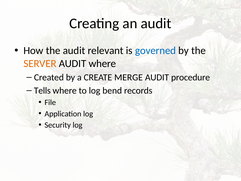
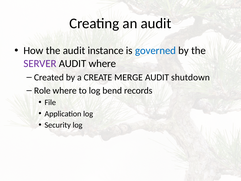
relevant: relevant -> instance (106, 51)
SERVER colour: orange -> purple (40, 63)
procedure: procedure -> shutdown (190, 77)
Tells: Tells -> Role (42, 90)
